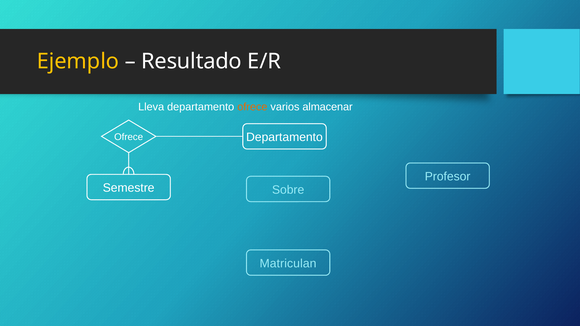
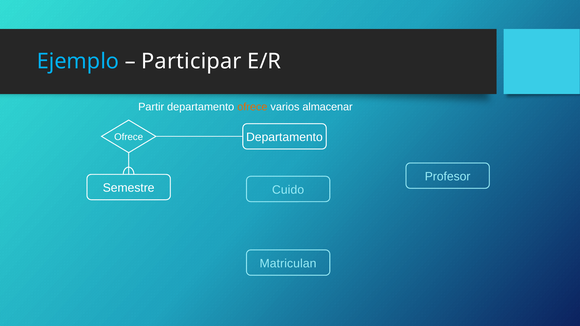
Ejemplo colour: yellow -> light blue (78, 61)
Resultado: Resultado -> Participar (191, 61)
Lleva: Lleva -> Partir (151, 107)
Sobre: Sobre -> Cuido (288, 190)
